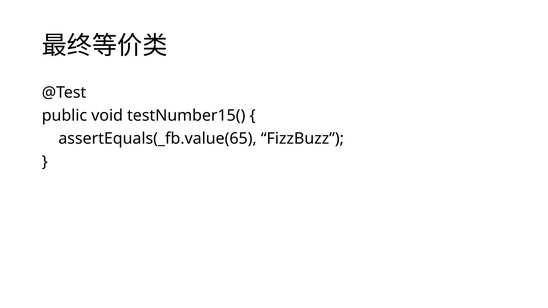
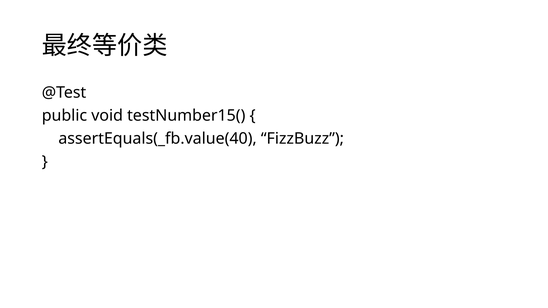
assertEquals(_fb.value(65: assertEquals(_fb.value(65 -> assertEquals(_fb.value(40 (158, 139)
